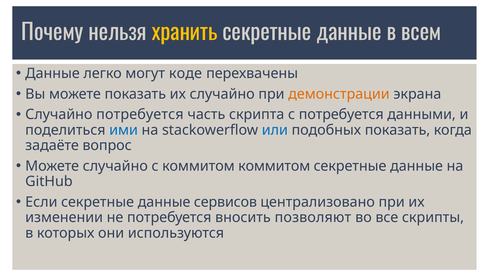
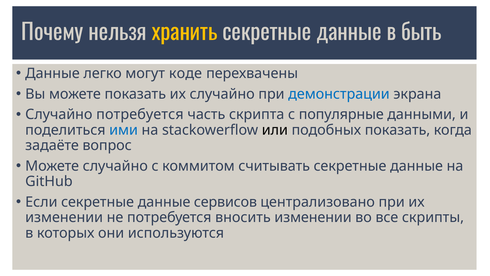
всем: всем -> быть (421, 33)
демонстрации colour: orange -> blue (339, 94)
с потребуется: потребуется -> популярные (341, 114)
или colour: blue -> black (275, 130)
коммитом коммитом: коммитом -> считывать (274, 166)
вносить позволяют: позволяют -> изменении (313, 217)
